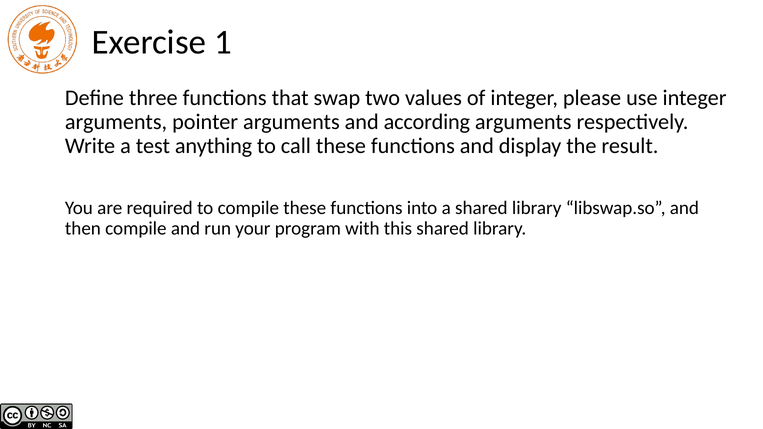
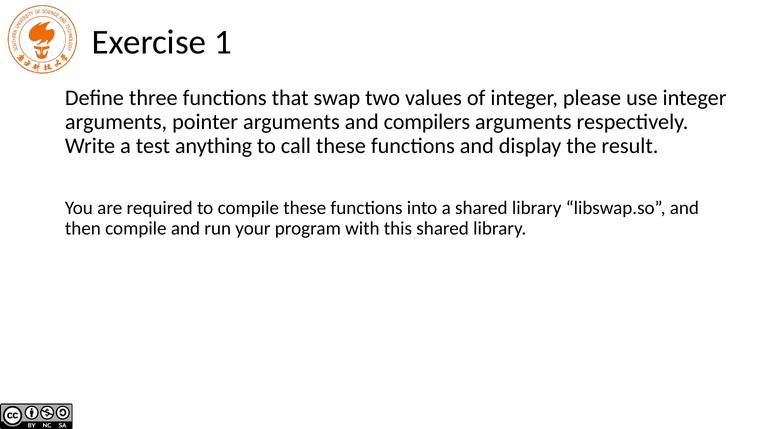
according: according -> compilers (427, 122)
